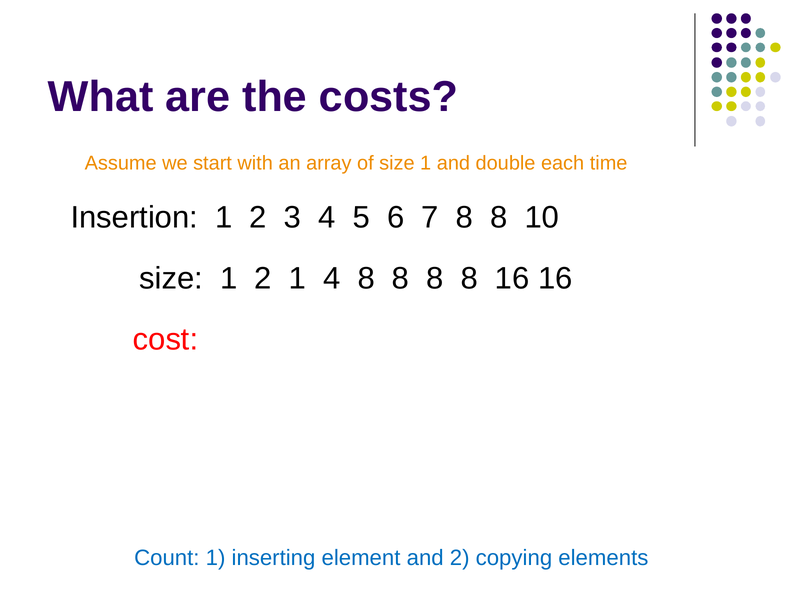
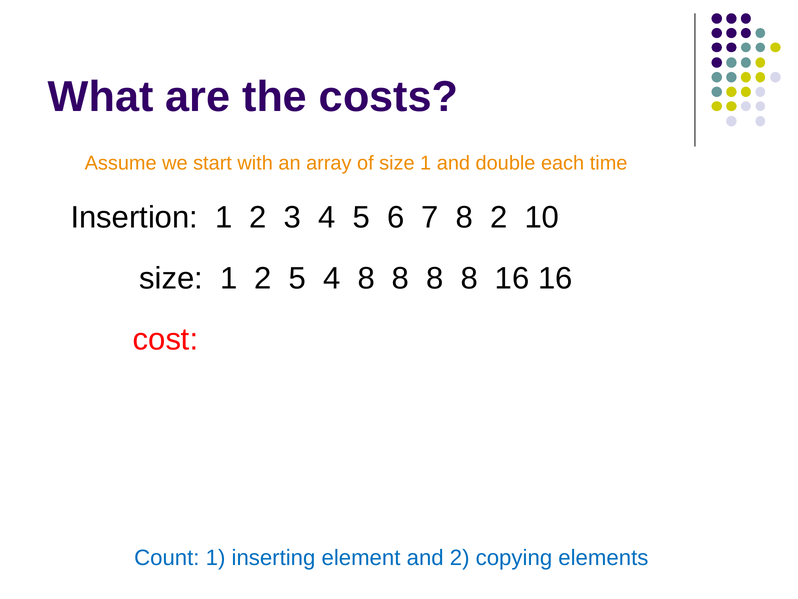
7 8 8: 8 -> 2 (499, 218)
2 1: 1 -> 5 (297, 278)
